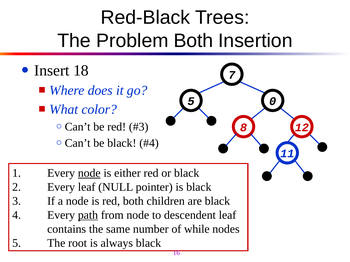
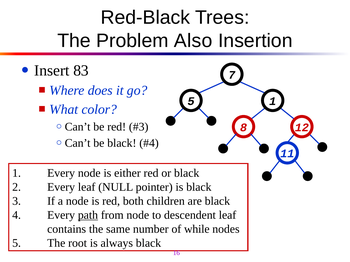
Problem Both: Both -> Also (193, 41)
18: 18 -> 83 (81, 71)
5 0: 0 -> 1 (273, 101)
node underline: present -> none (89, 173)
